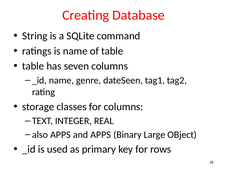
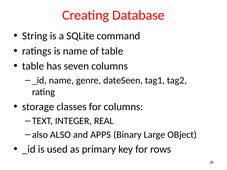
also APPS: APPS -> ALSO (61, 135)
